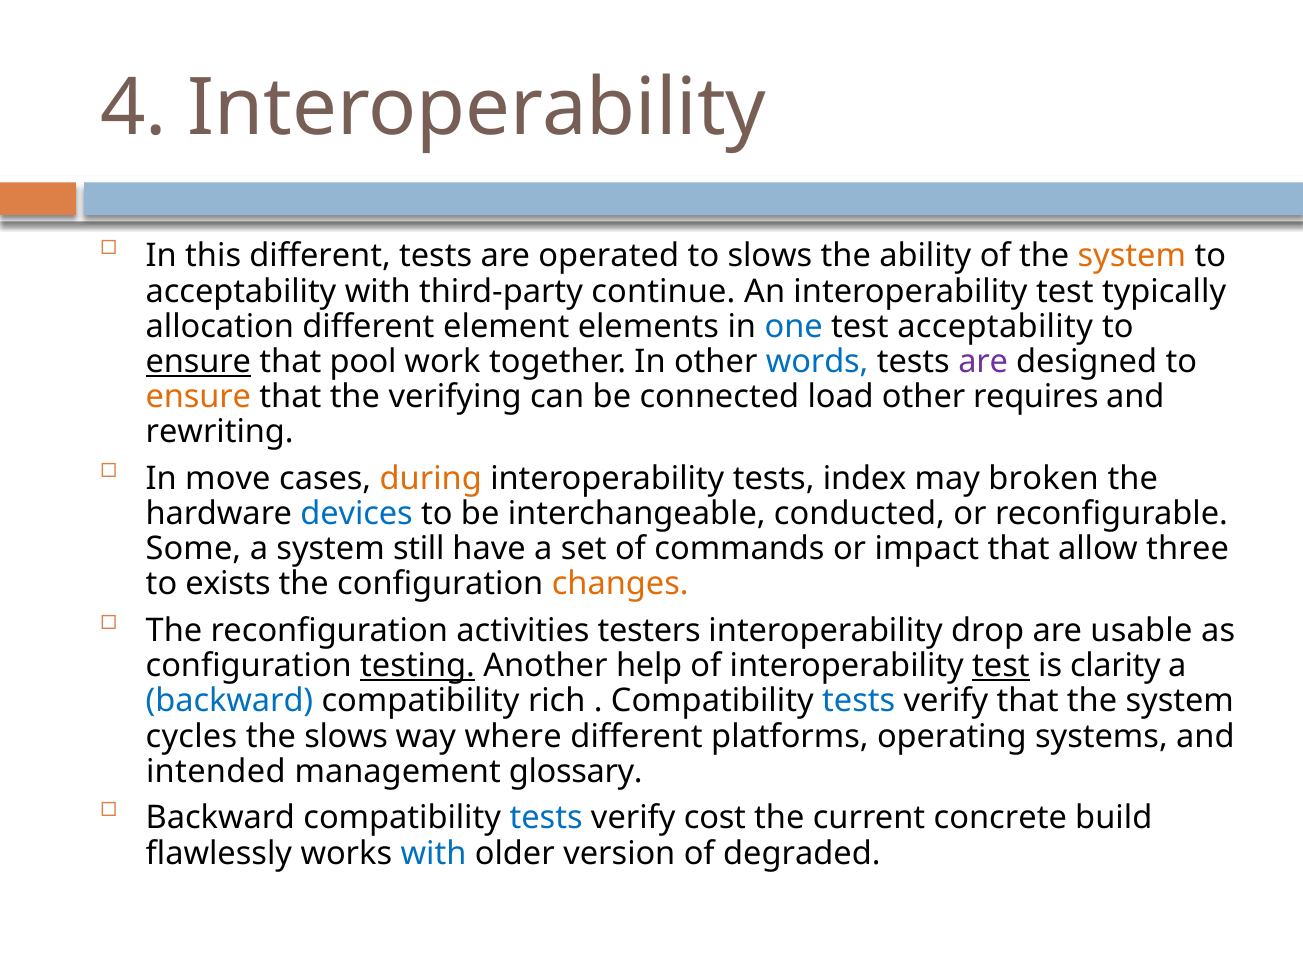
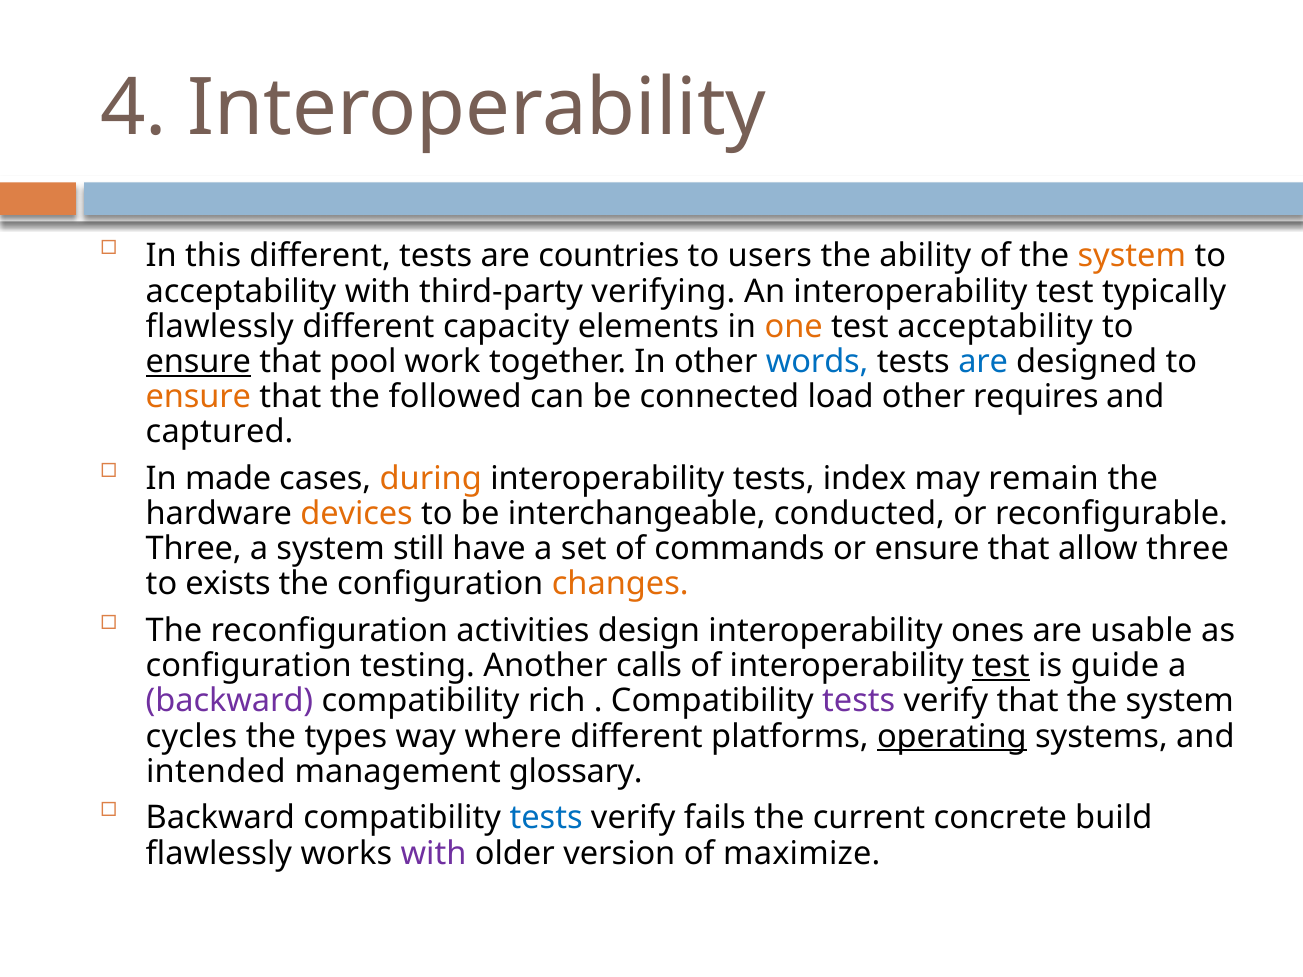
operated: operated -> countries (609, 256)
to slows: slows -> users (770, 256)
continue: continue -> verifying (663, 291)
allocation: allocation -> flawlessly (220, 327)
element: element -> capacity (506, 327)
one colour: blue -> orange (794, 327)
are colour: purple -> blue (983, 362)
verifying: verifying -> followed (455, 397)
rewriting: rewriting -> captured (220, 432)
move: move -> made (228, 479)
broken: broken -> remain (1044, 479)
devices colour: blue -> orange (357, 514)
Some: Some -> Three (194, 549)
or impact: impact -> ensure (927, 549)
testers: testers -> design (649, 631)
drop: drop -> ones (988, 631)
testing underline: present -> none (418, 666)
help: help -> calls (649, 666)
clarity: clarity -> guide (1115, 666)
backward colour: blue -> purple (229, 701)
tests colour: blue -> purple (859, 701)
the slows: slows -> types (346, 737)
operating underline: none -> present (952, 737)
cost: cost -> fails (715, 818)
with colour: blue -> purple (434, 853)
degraded: degraded -> maximize (802, 853)
